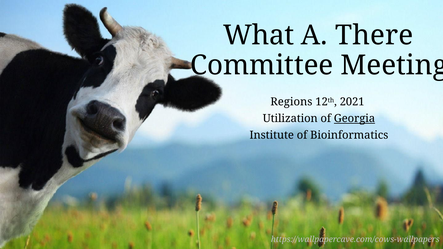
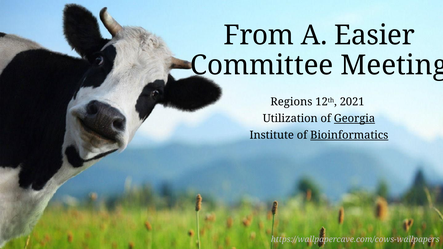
What: What -> From (259, 35)
There: There -> Easier (375, 35)
Bioinformatics underline: none -> present (349, 135)
